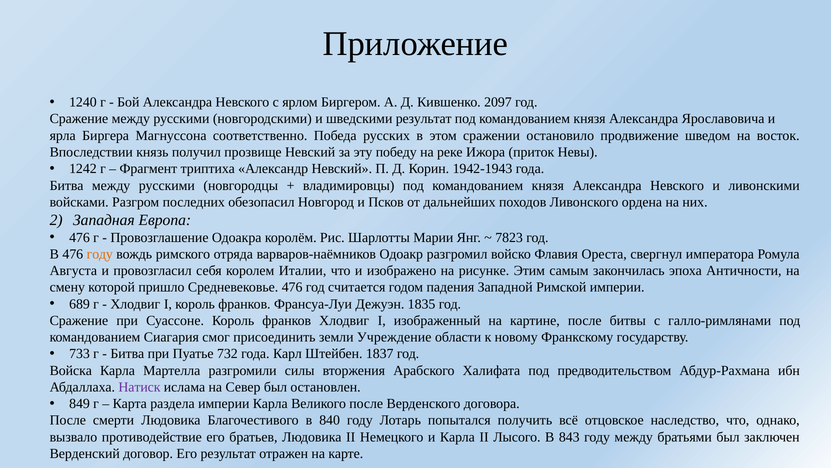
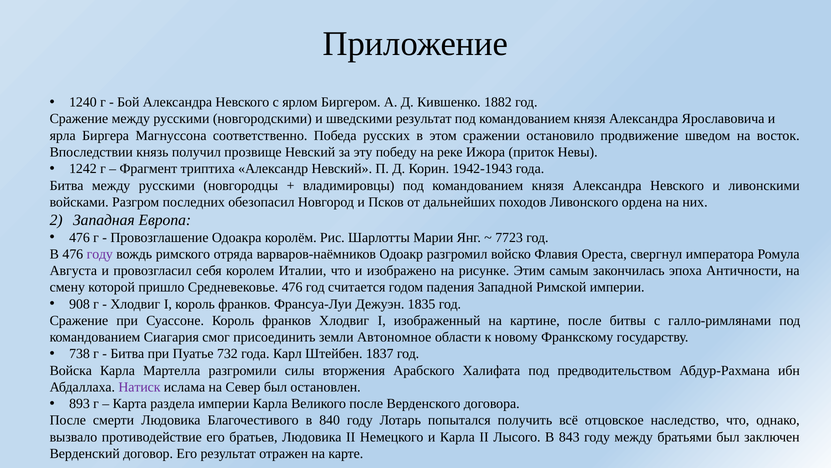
2097: 2097 -> 1882 (498, 102)
7823: 7823 -> 7723 (509, 237)
году colour: orange -> purple (100, 254)
689: 689 -> 908 (80, 304)
Учреждение: Учреждение -> Автономное (394, 337)
733: 733 -> 738 (80, 353)
849: 849 -> 893 (80, 403)
